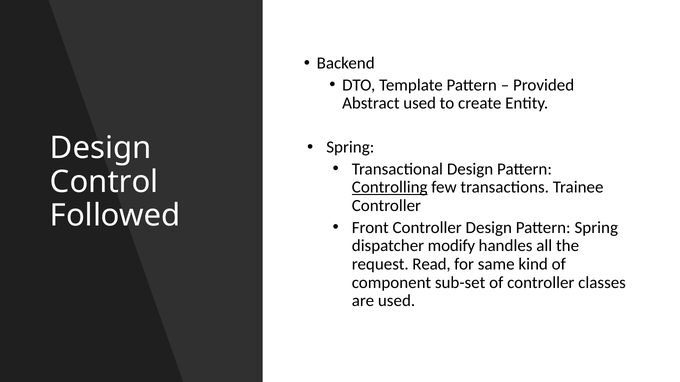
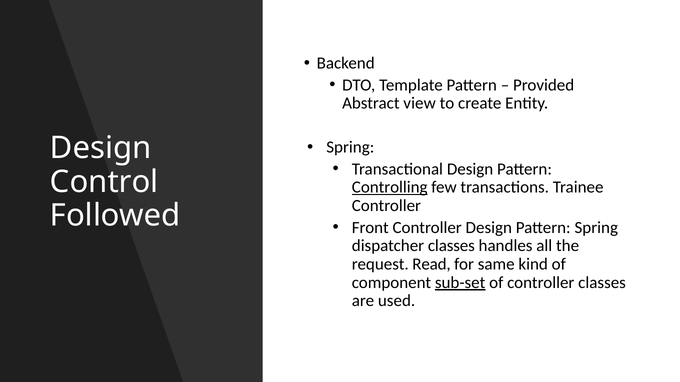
Abstract used: used -> view (420, 104)
dispatcher modify: modify -> classes (451, 246)
sub-set underline: none -> present (460, 283)
